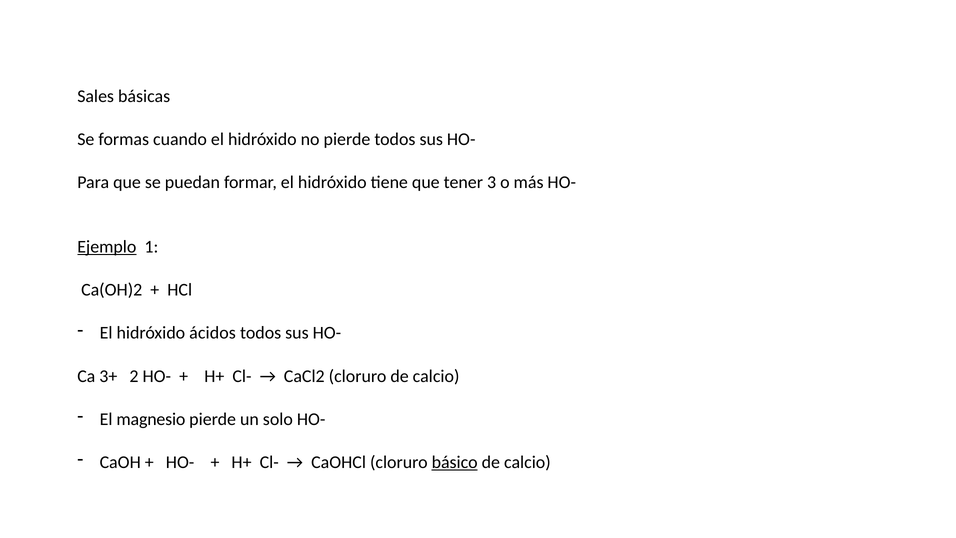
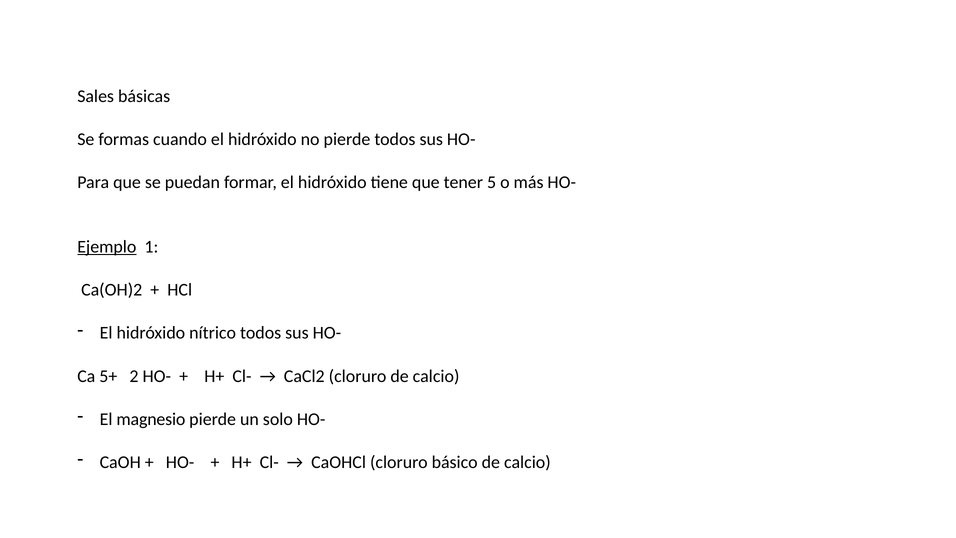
3: 3 -> 5 (492, 182)
ácidos: ácidos -> nítrico (213, 333)
3+: 3+ -> 5+ (108, 376)
básico underline: present -> none (455, 462)
